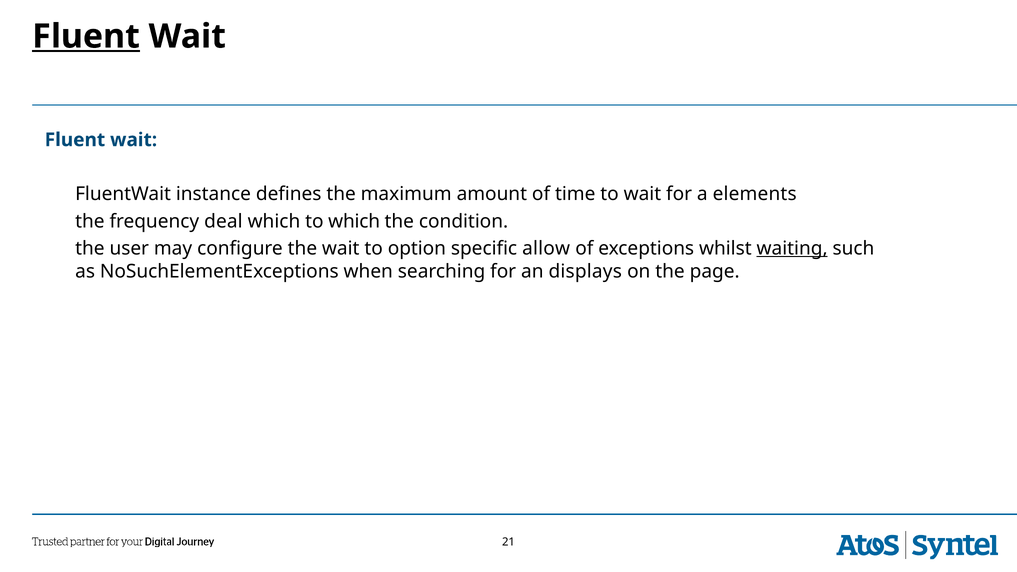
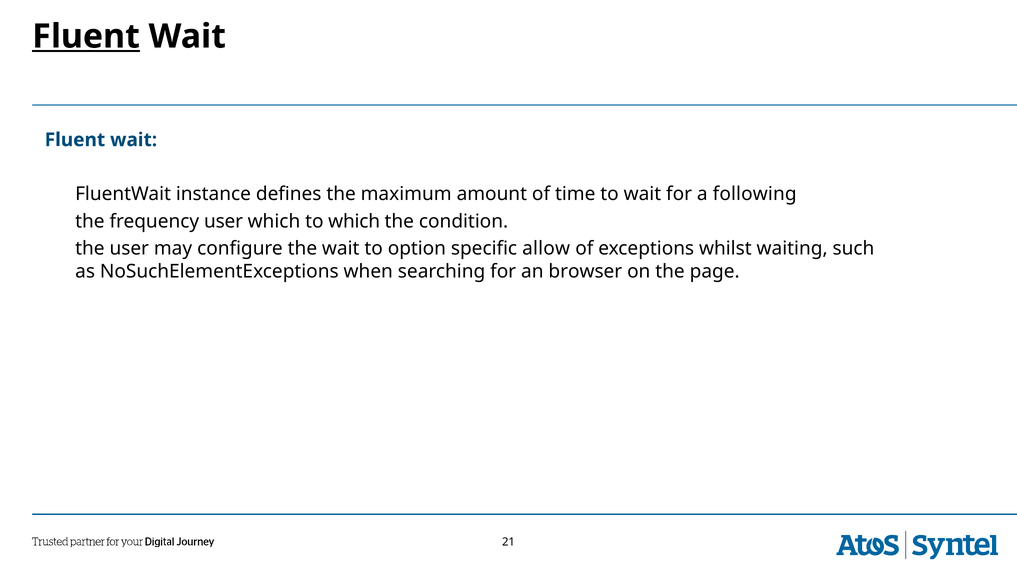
elements: elements -> following (755, 194)
frequency deal: deal -> user (224, 221)
waiting underline: present -> none (792, 248)
displays: displays -> browser (585, 271)
